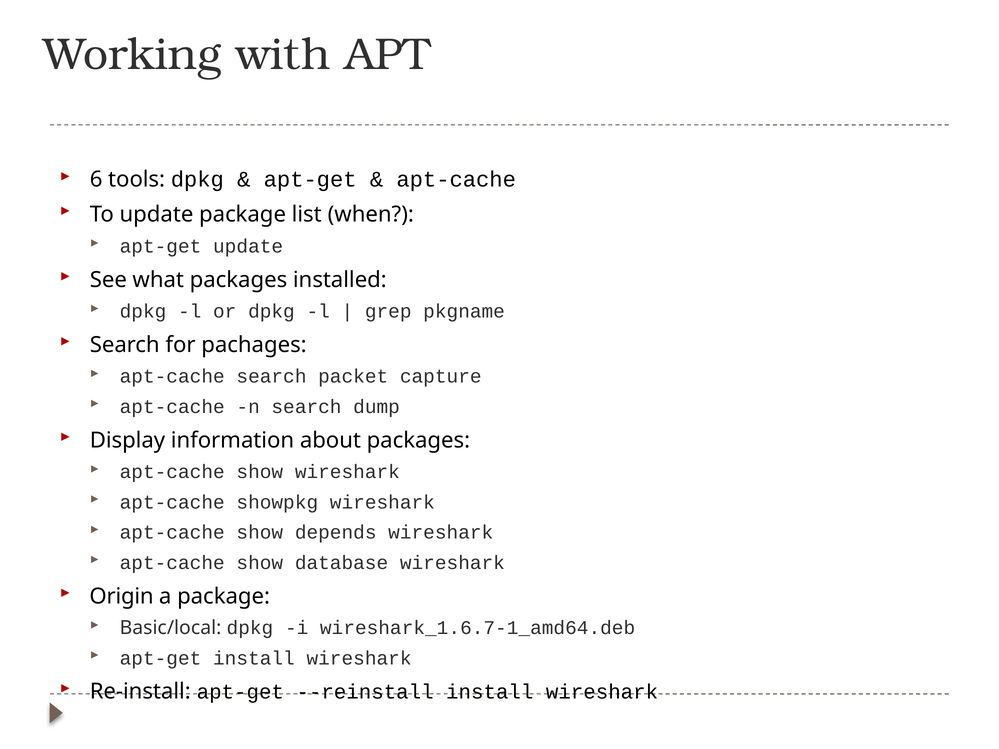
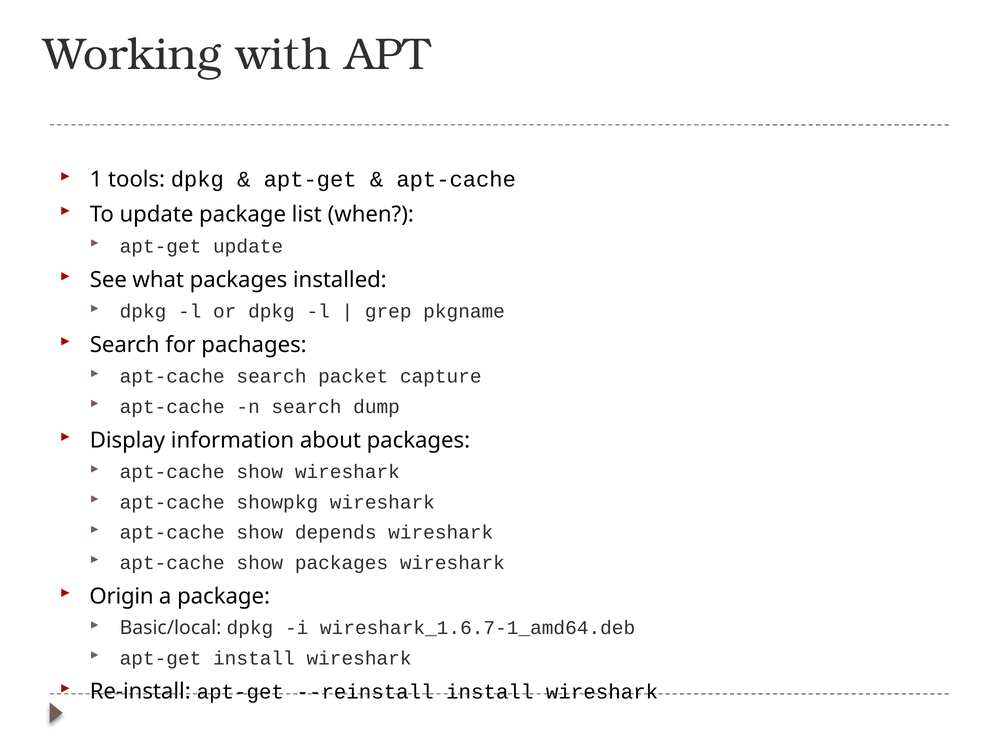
6: 6 -> 1 (96, 180)
show database: database -> packages (342, 563)
